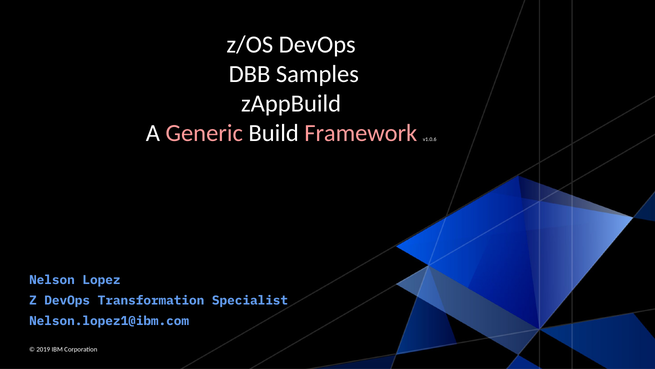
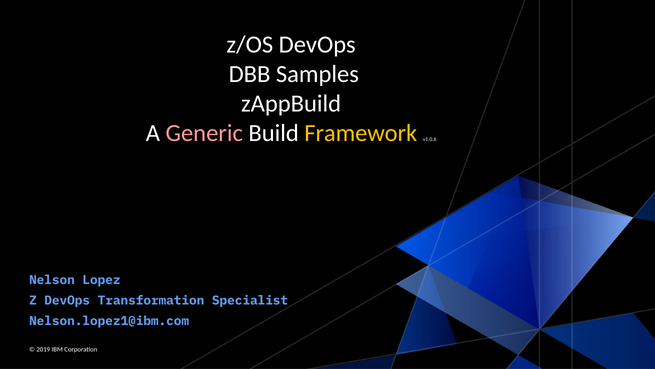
Framework colour: pink -> yellow (361, 133)
